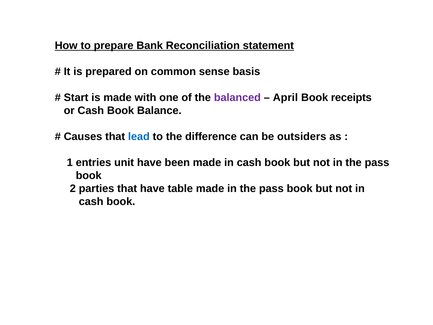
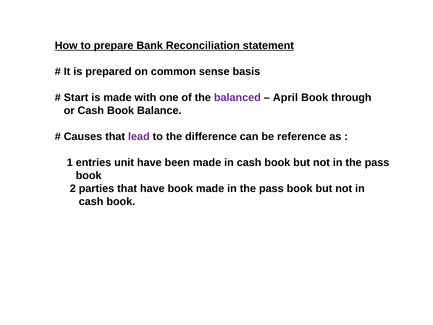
receipts: receipts -> through (351, 97)
lead colour: blue -> purple (139, 136)
outsiders: outsiders -> reference (302, 136)
have table: table -> book (180, 188)
